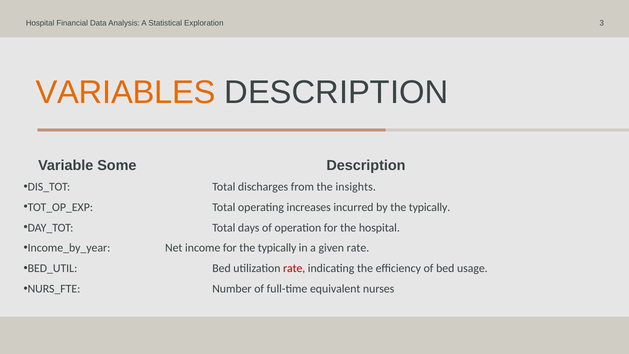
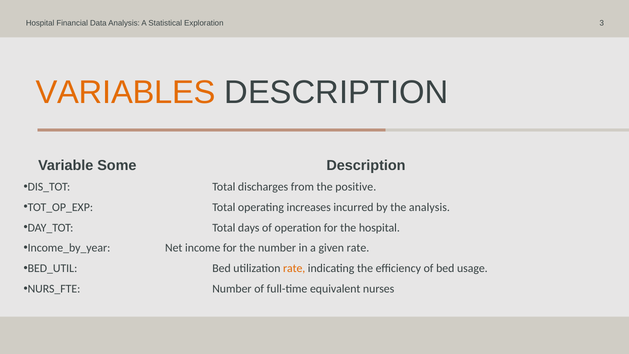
insights: insights -> positive (356, 187)
by the typically: typically -> analysis (429, 207)
for the typically: typically -> number (277, 248)
rate colour: red -> orange (294, 268)
